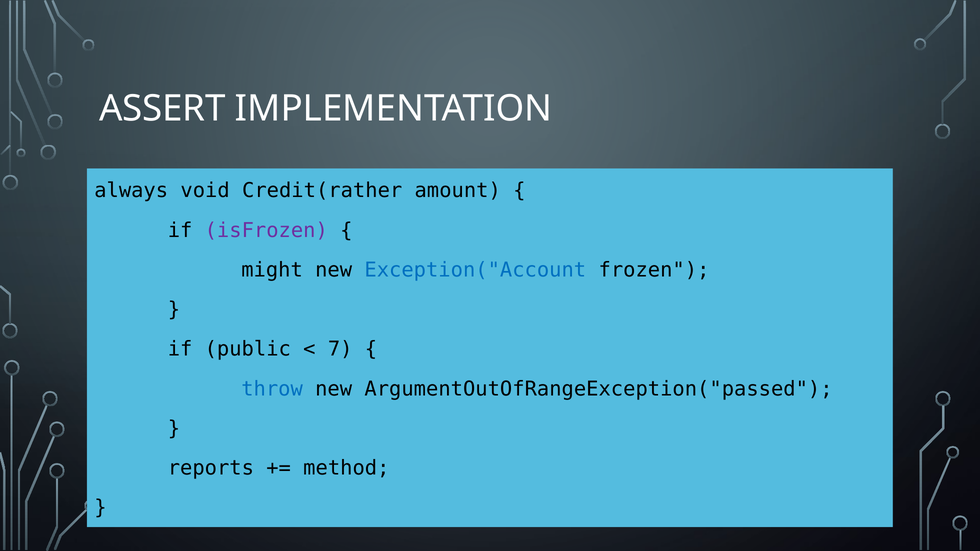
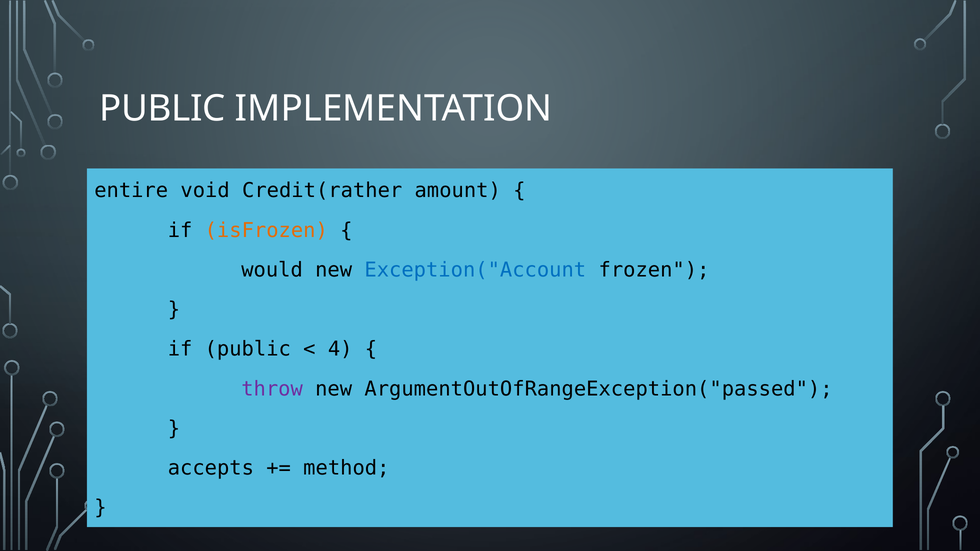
ASSERT: ASSERT -> PUBLIC (162, 109)
always: always -> entire (131, 191)
isFrozen colour: purple -> orange (266, 230)
might: might -> would (272, 270)
7: 7 -> 4 (340, 349)
throw colour: blue -> purple (272, 389)
reports: reports -> accepts (211, 468)
